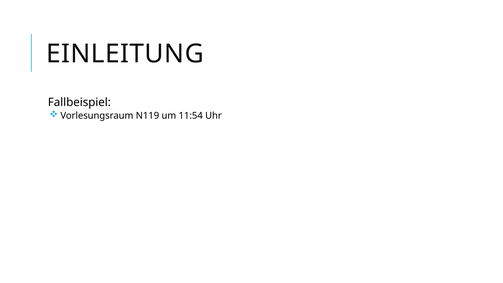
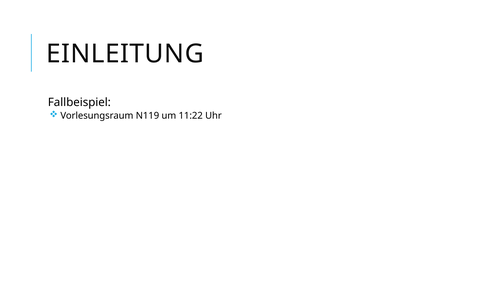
11:54: 11:54 -> 11:22 (191, 116)
